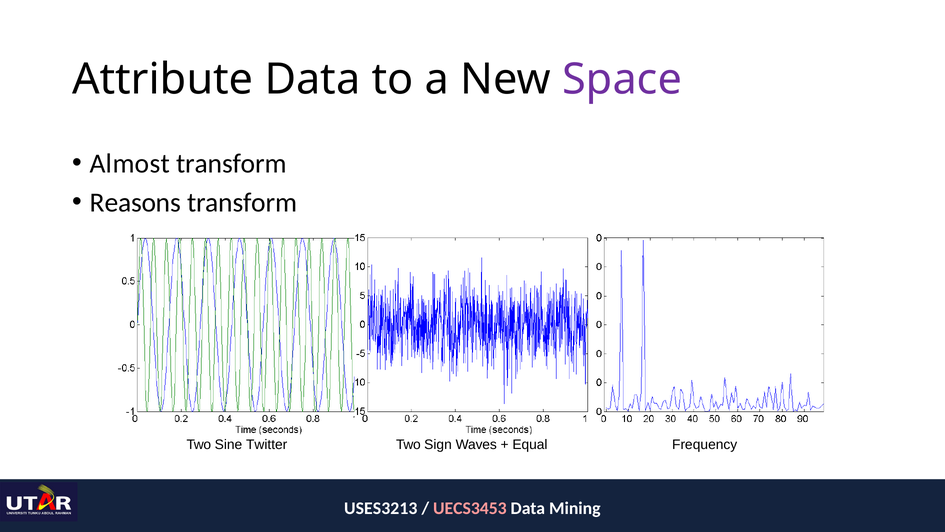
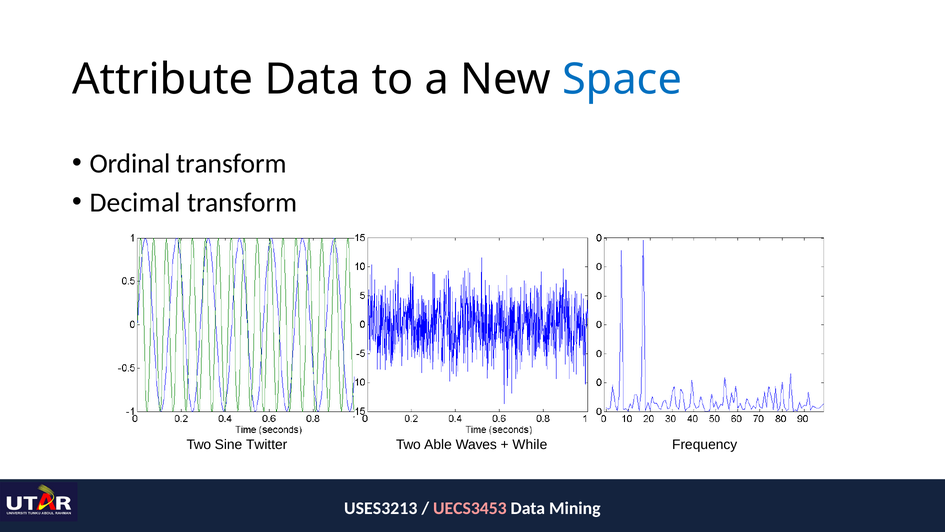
Space colour: purple -> blue (622, 79)
Almost: Almost -> Ordinal (130, 164)
Reasons: Reasons -> Decimal (135, 203)
Sign: Sign -> Able (438, 444)
Equal: Equal -> While (530, 444)
